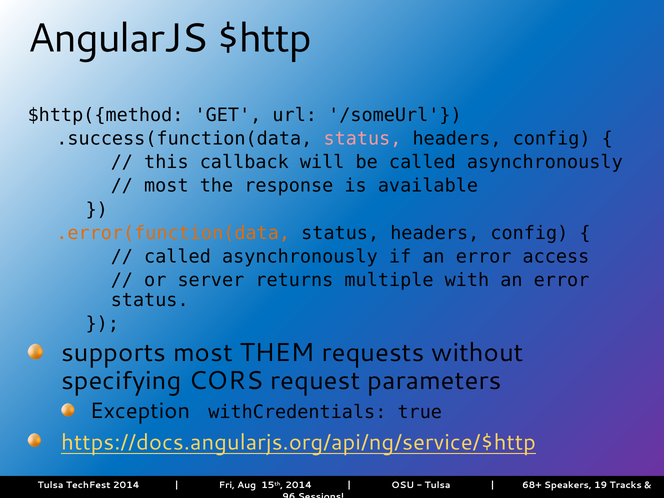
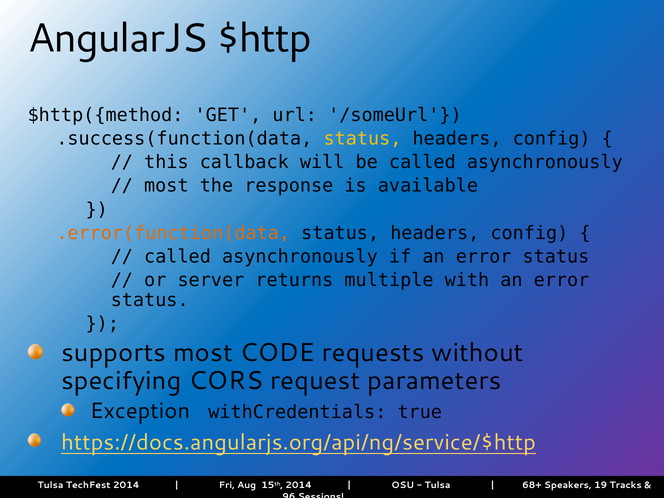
status colour: pink -> yellow (362, 139)
if an error access: access -> status (556, 257)
THEM: THEM -> CODE (277, 353)
